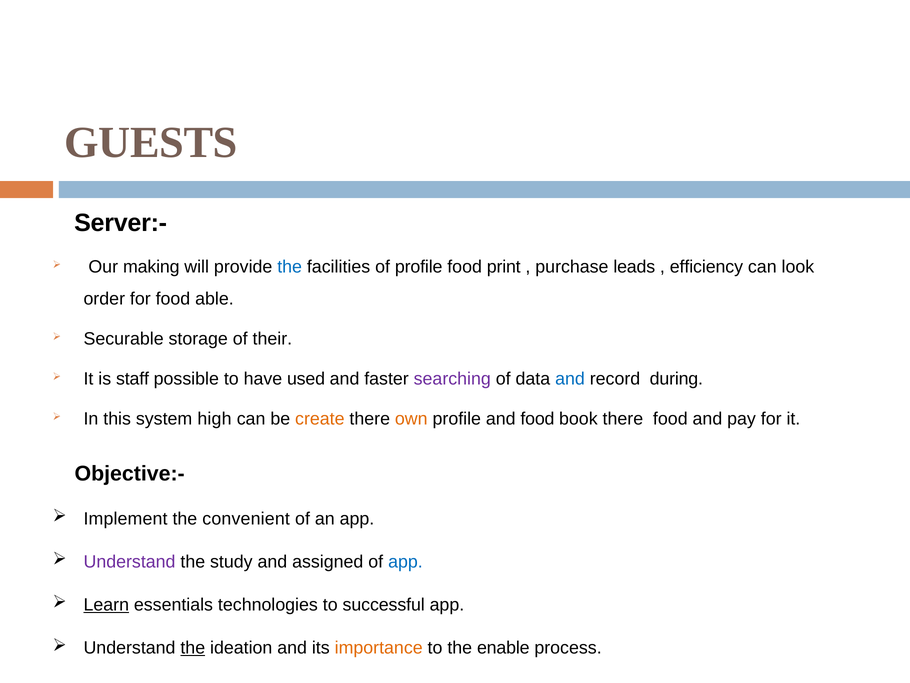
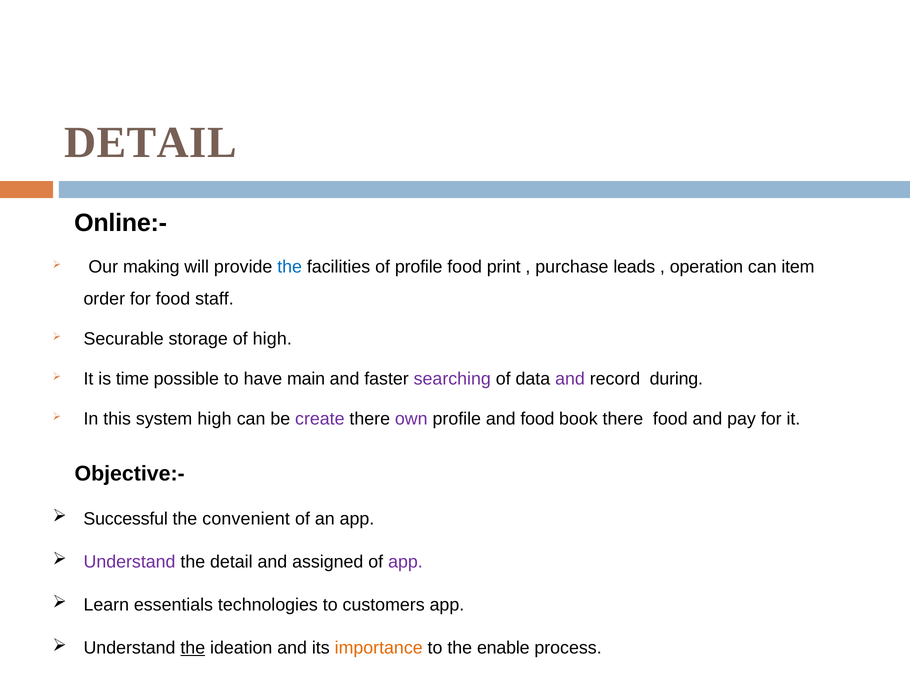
GUESTS: GUESTS -> DETAIL (151, 142)
Server:-: Server:- -> Online:- (121, 223)
efficiency: efficiency -> operation (706, 267)
look: look -> item (798, 267)
able: able -> staff (214, 299)
of their: their -> high (272, 339)
staff: staff -> time (133, 379)
used: used -> main (306, 379)
and colour: blue -> purple (570, 379)
create colour: orange -> purple (320, 419)
own colour: orange -> purple (411, 419)
Implement: Implement -> Successful (126, 518)
the study: study -> detail (231, 561)
app colour: blue -> purple (405, 561)
Learn underline: present -> none (106, 604)
successful: successful -> customers (384, 604)
